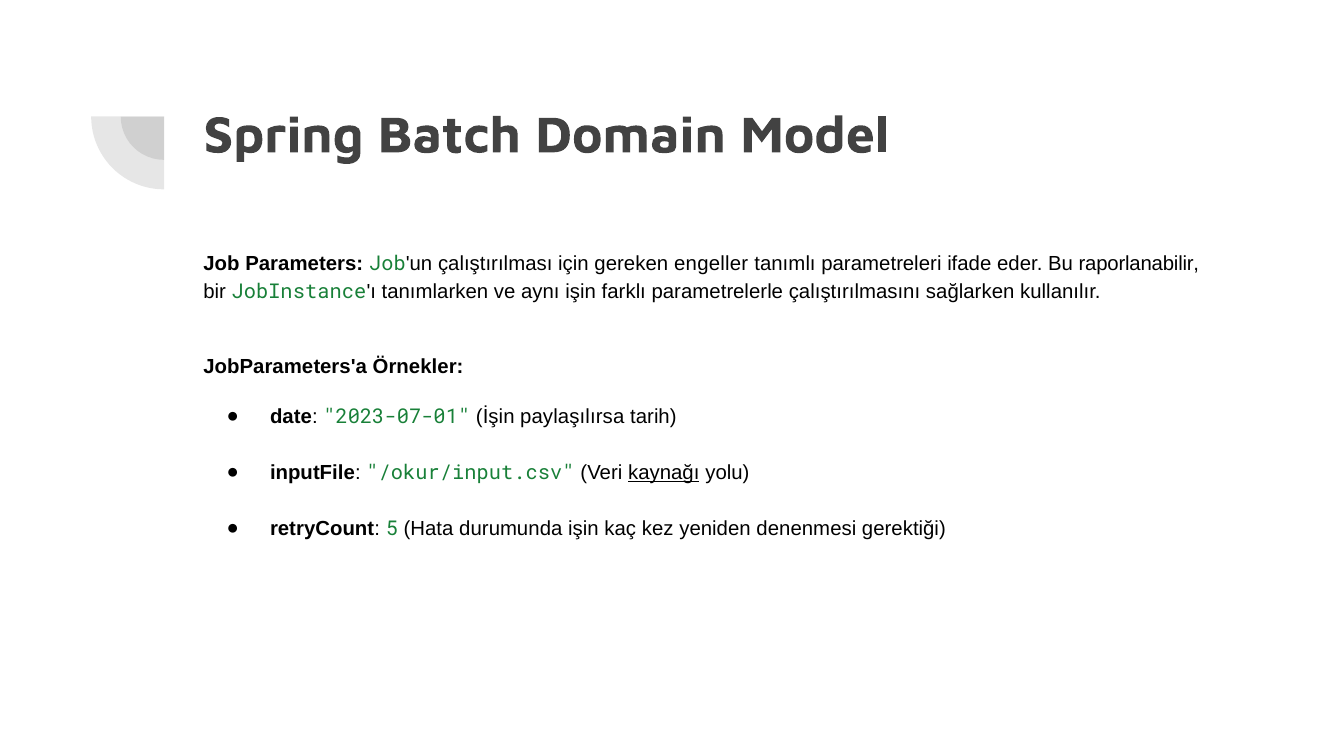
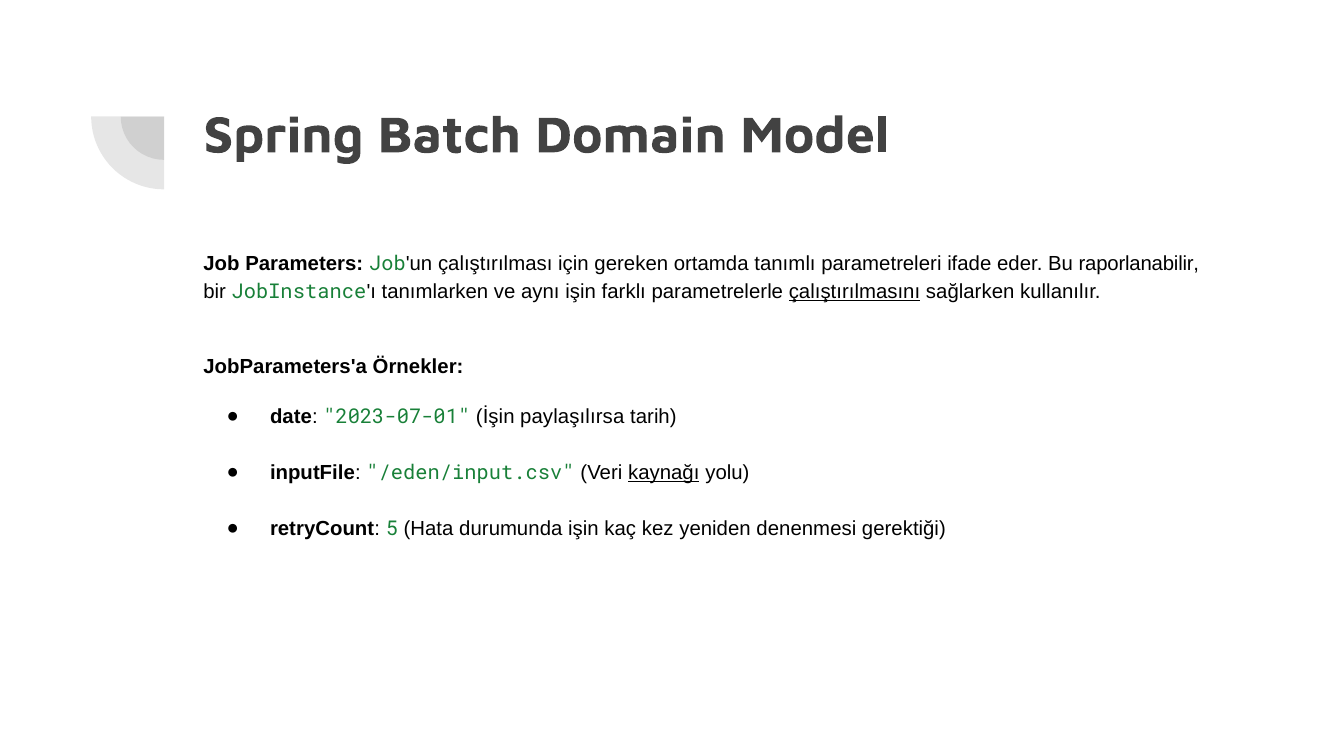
engeller: engeller -> ortamda (711, 264)
çalıştırılmasını underline: none -> present (854, 292)
/okur/input.csv: /okur/input.csv -> /eden/input.csv (471, 473)
